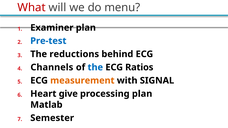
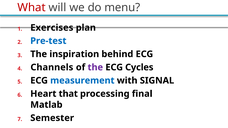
Examiner: Examiner -> Exercises (52, 28)
reductions: reductions -> inspiration (74, 54)
the colour: blue -> purple (95, 67)
Ratios: Ratios -> Cycles (139, 67)
measurement colour: orange -> blue (82, 81)
give: give -> that (68, 94)
processing plan: plan -> final (142, 94)
